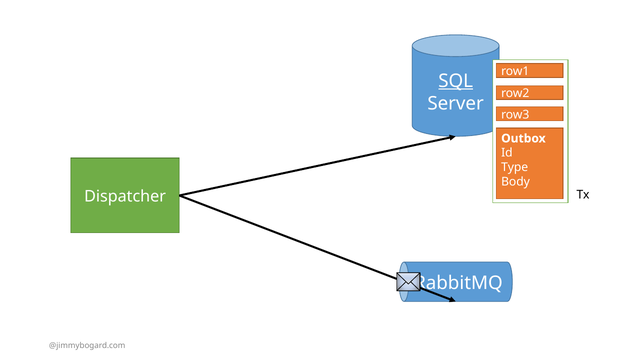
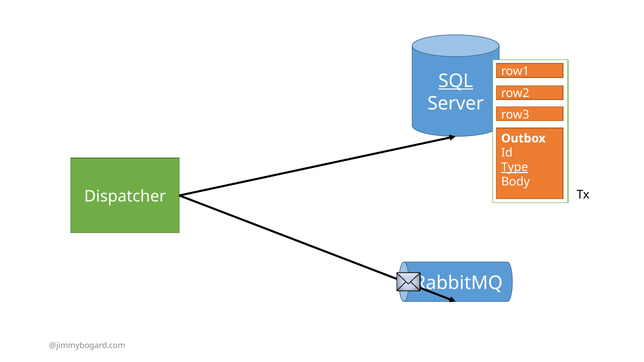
Type underline: none -> present (515, 168)
